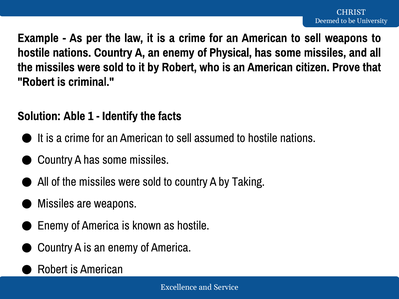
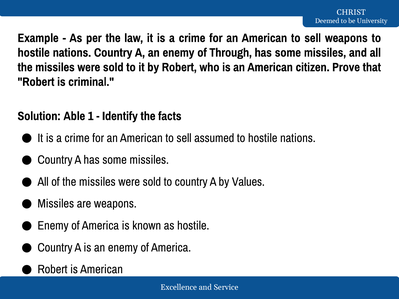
Physical: Physical -> Through (231, 53)
Taking: Taking -> Values (248, 182)
